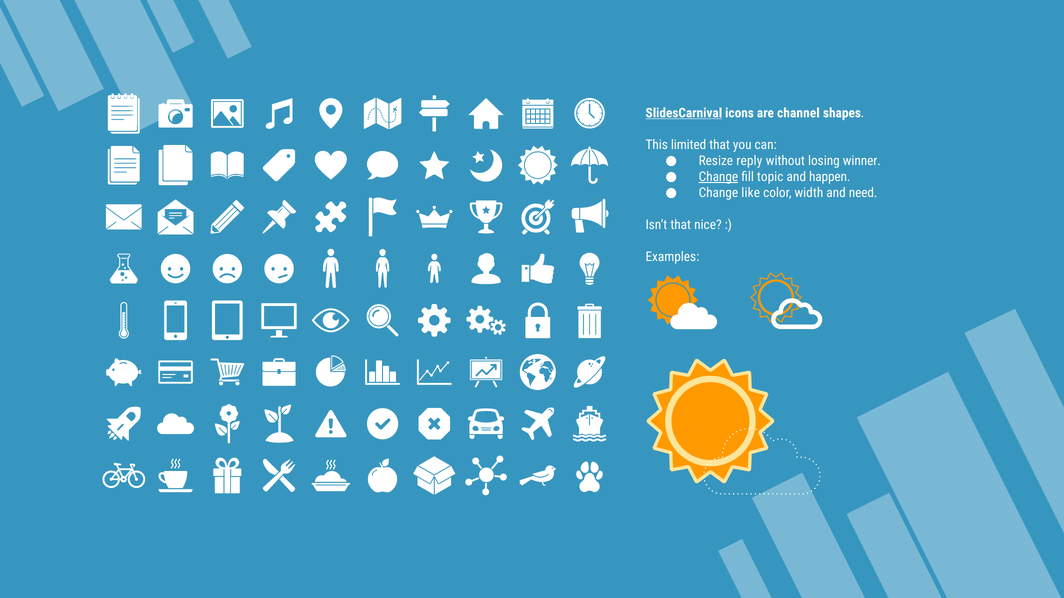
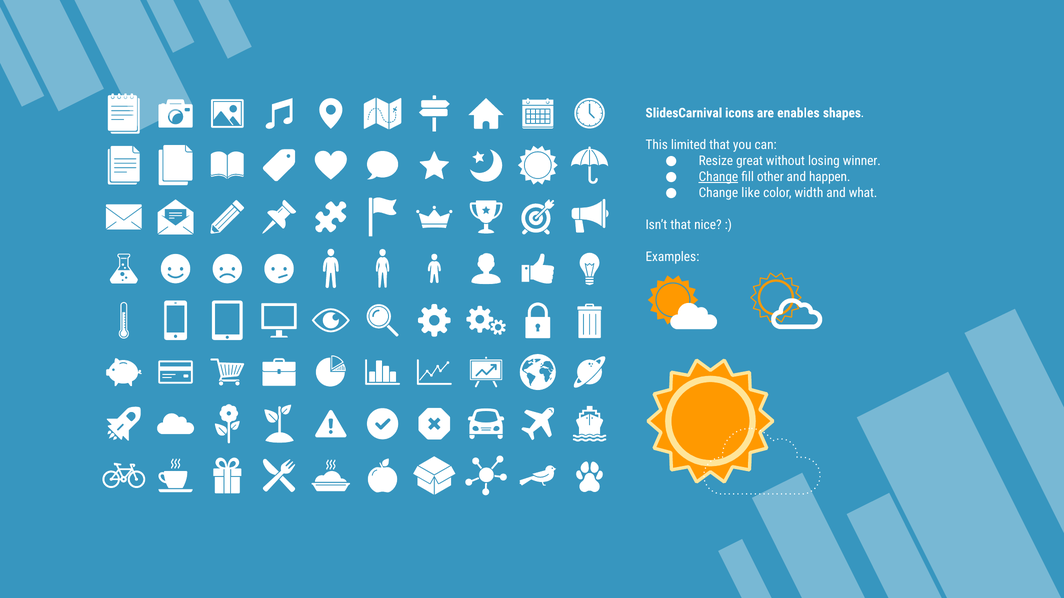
SlidesCarnival underline: present -> none (684, 113)
channel: channel -> enables (798, 113)
reply: reply -> great (749, 161)
topic: topic -> other (770, 177)
need: need -> what (863, 193)
